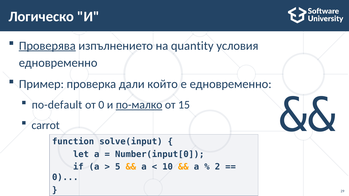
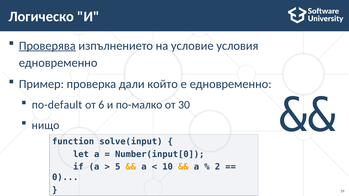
quantity: quantity -> условие (192, 46)
от 0: 0 -> 6 (101, 105)
по-малко underline: present -> none (139, 105)
15: 15 -> 30 (184, 105)
carrot: carrot -> нищо (46, 125)
